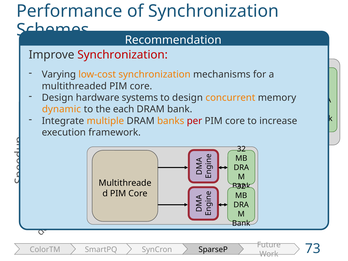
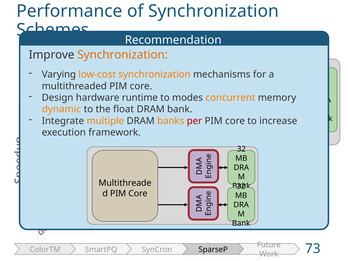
Synchronization colour: red -> orange (123, 55)
systems: systems -> runtime (140, 98)
to design: design -> modes (188, 98)
each: each -> float (124, 109)
